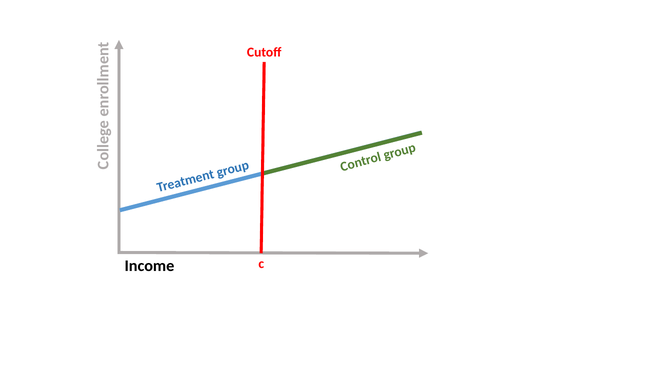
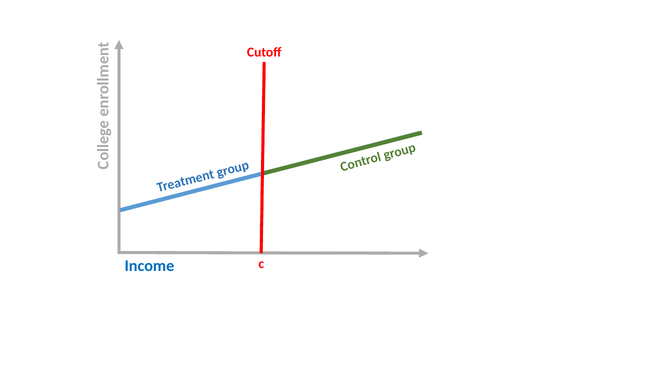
Income colour: black -> blue (149, 266)
